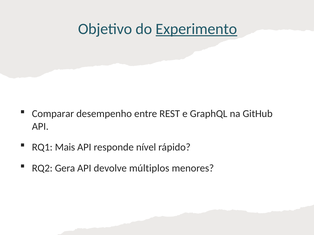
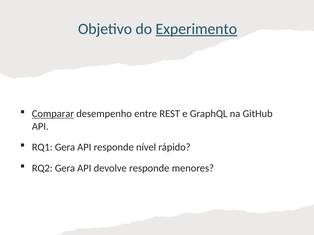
Comparar underline: none -> present (53, 114)
RQ1 Mais: Mais -> Gera (65, 148)
devolve múltiplos: múltiplos -> responde (149, 168)
